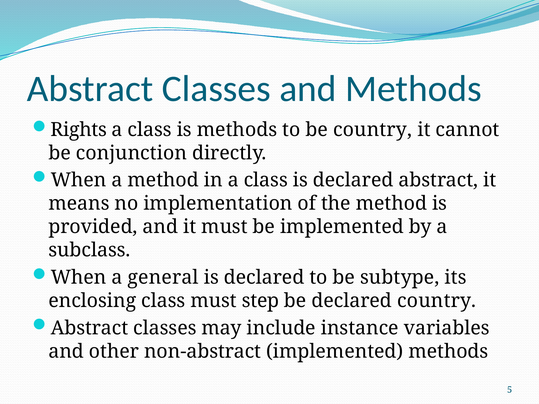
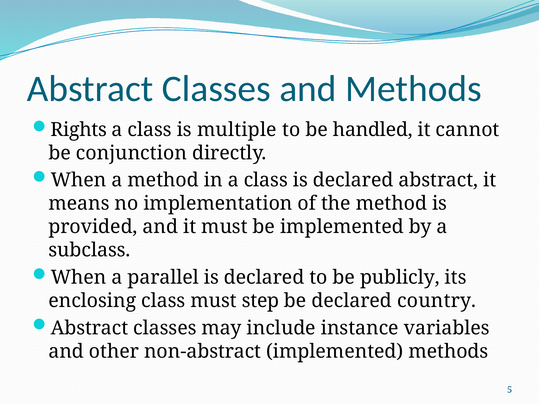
is methods: methods -> multiple (237, 130)
be country: country -> handled (373, 130)
general: general -> parallel (163, 278)
subtype: subtype -> publicly (400, 278)
